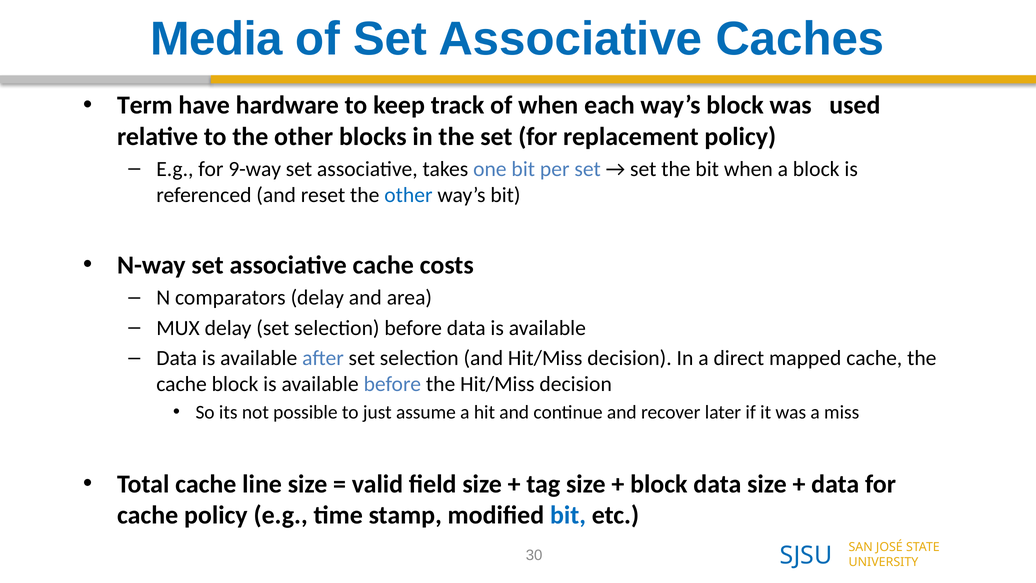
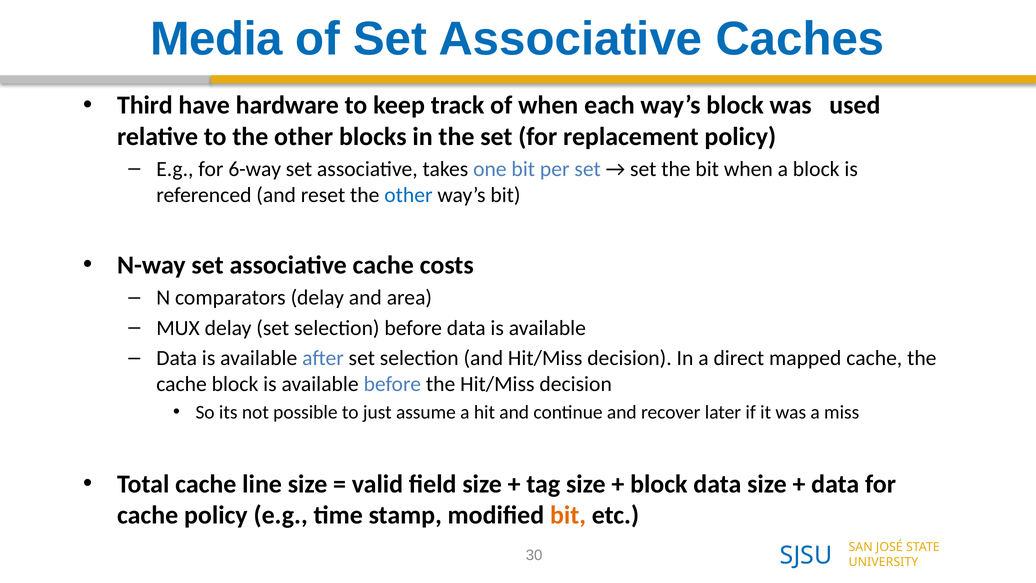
Term: Term -> Third (145, 105)
9-way: 9-way -> 6-way (255, 169)
bit colour: blue -> orange (568, 515)
